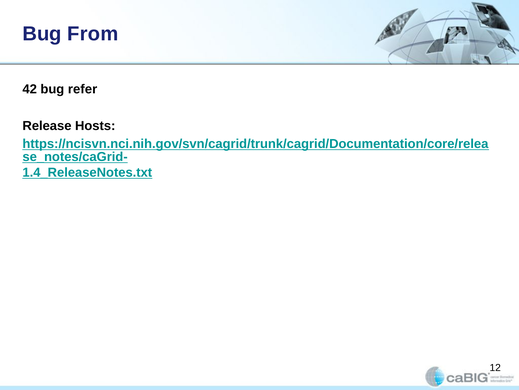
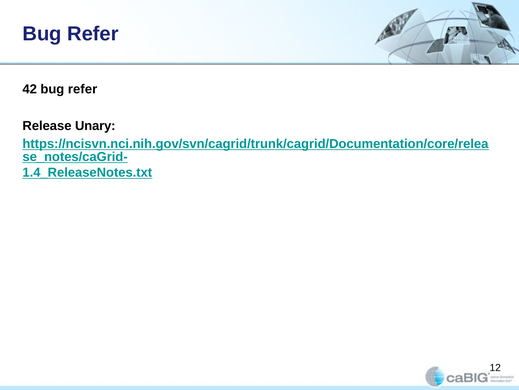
From: From -> Refer (93, 34)
Hosts: Hosts -> Unary (95, 125)
